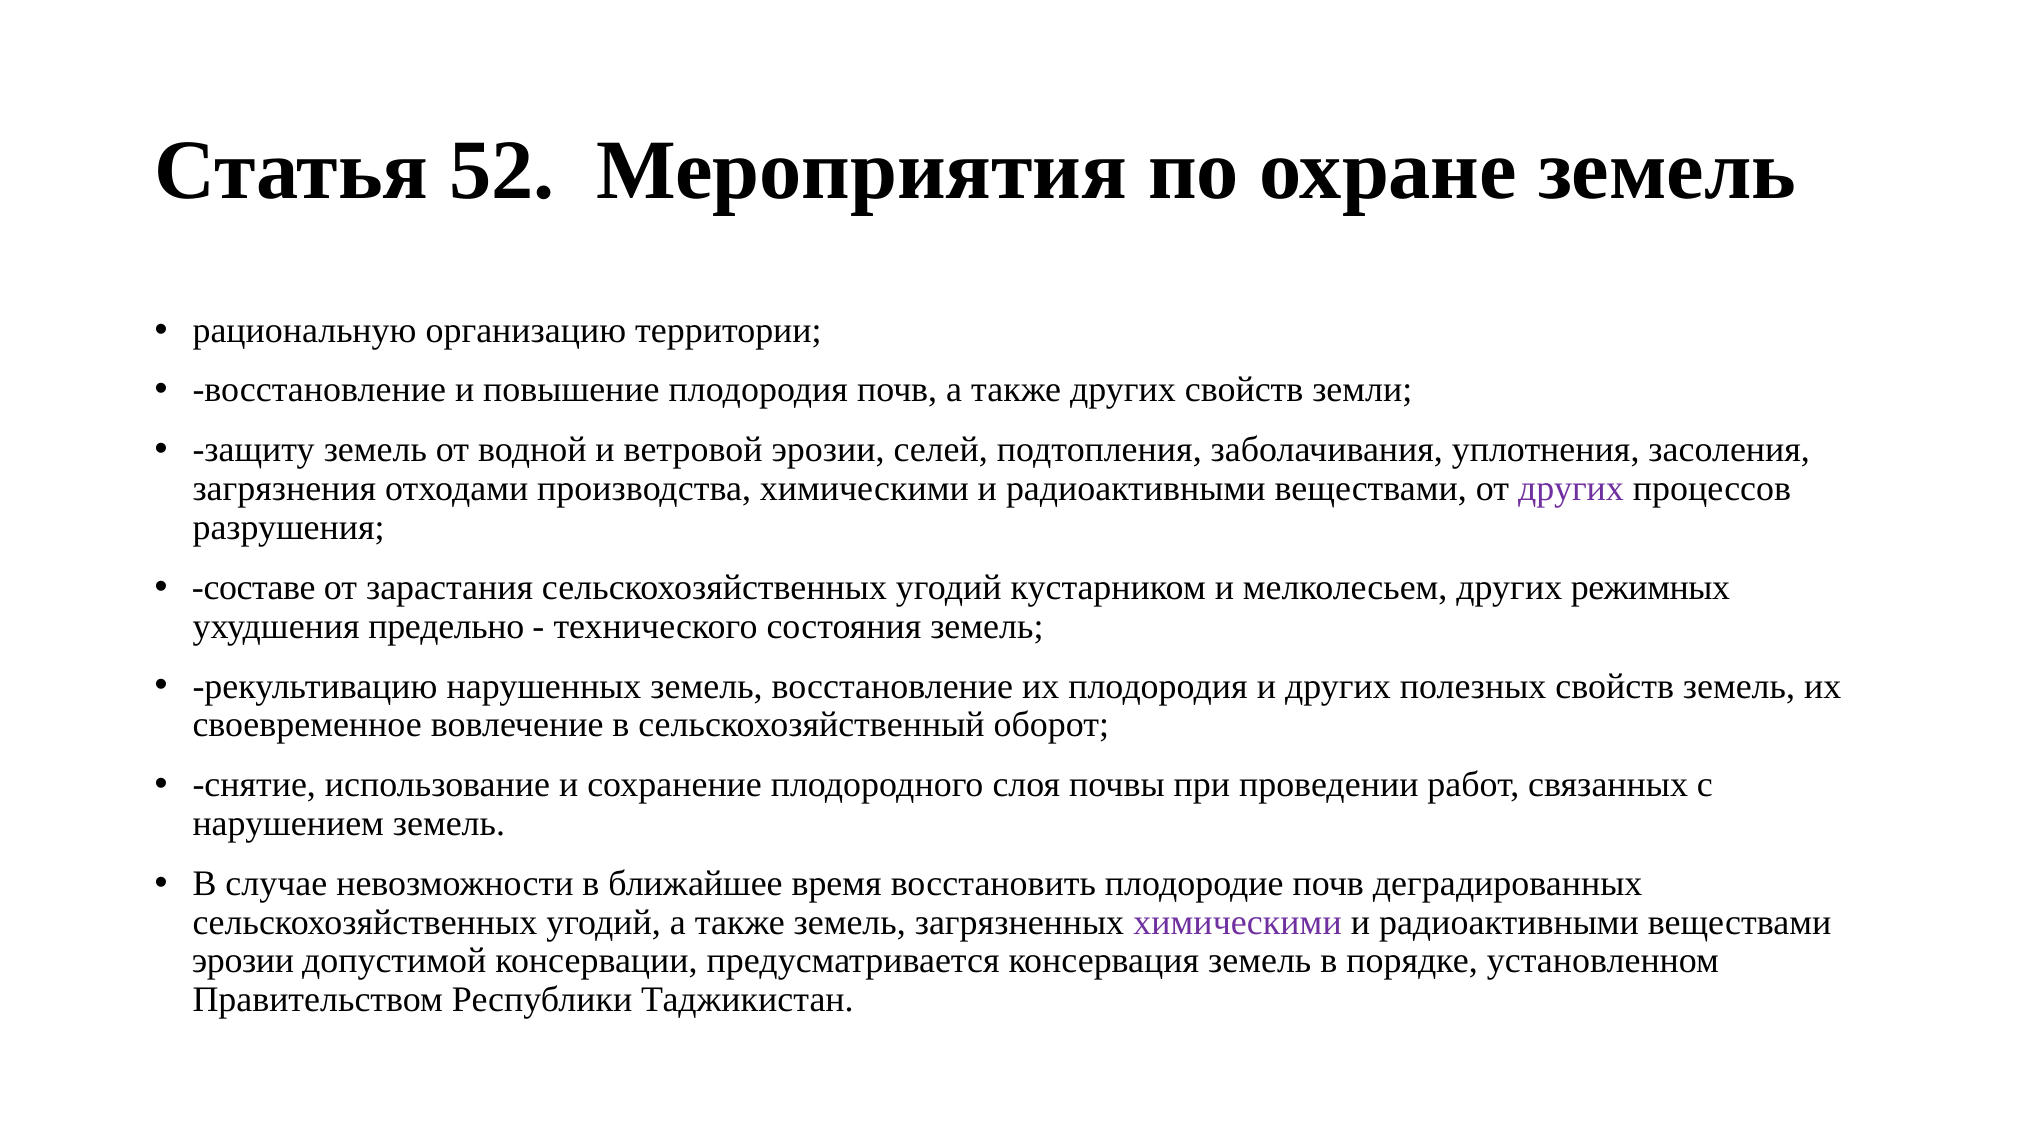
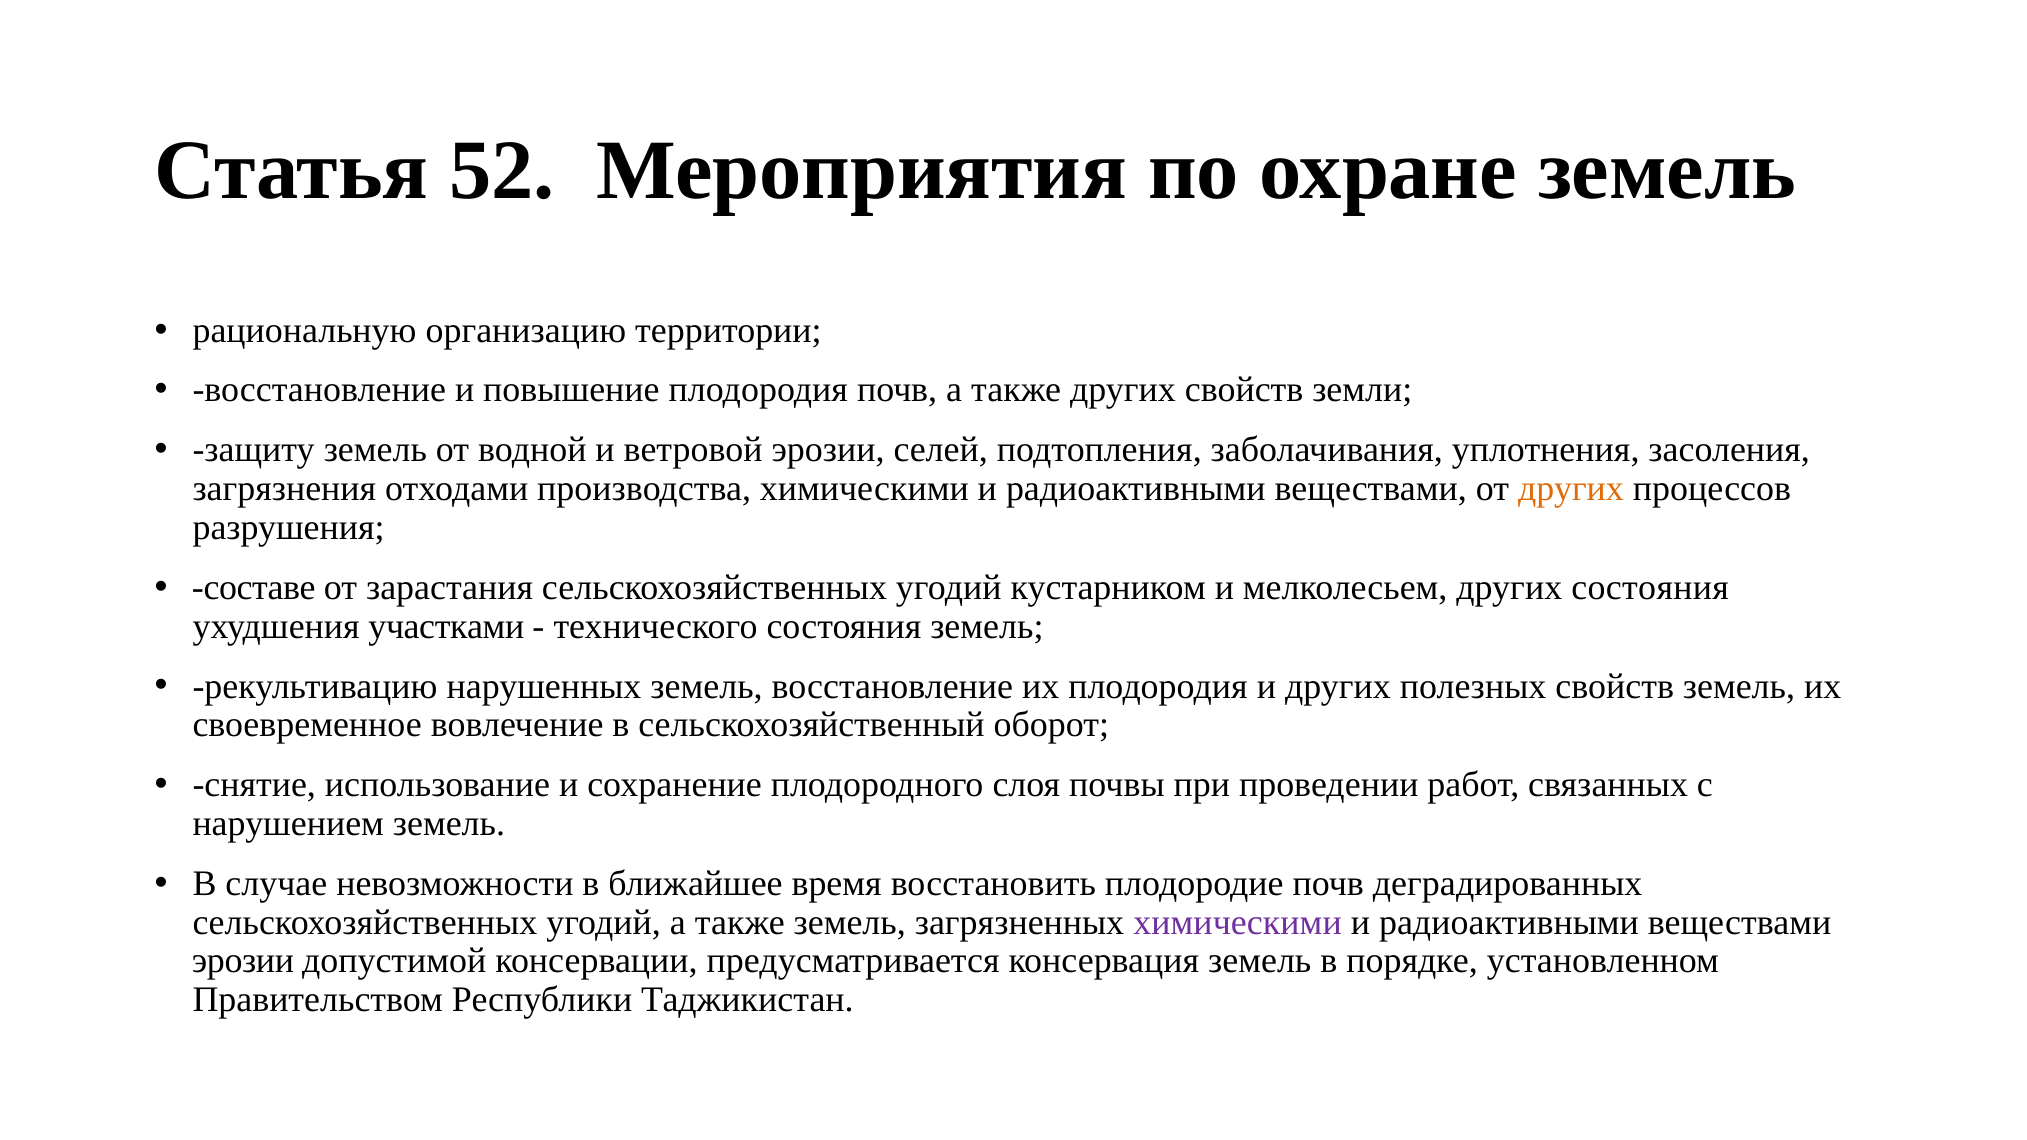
других colour: purple -> orange (1571, 489)
других режимных: режимных -> состояния (1650, 588)
предельно: предельно -> участками (446, 626)
